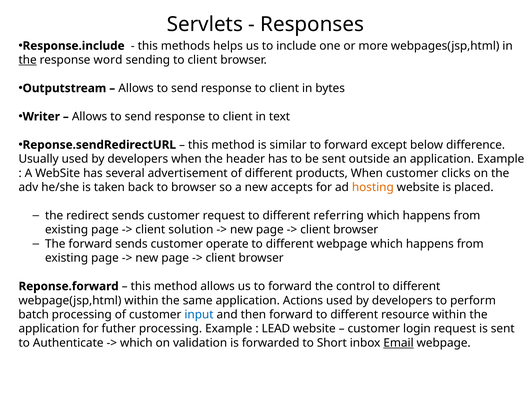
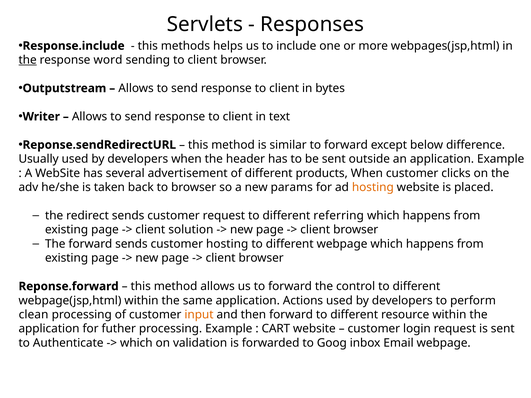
accepts: accepts -> params (292, 187)
customer operate: operate -> hosting (227, 244)
batch: batch -> clean (34, 315)
input colour: blue -> orange (199, 315)
LEAD: LEAD -> CART (276, 329)
Short: Short -> Goog (332, 343)
Email underline: present -> none (399, 343)
